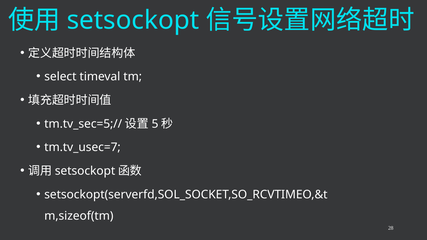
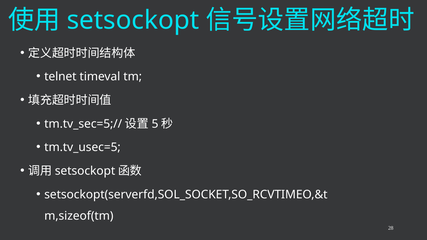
select: select -> telnet (60, 77)
tm.tv_usec=7: tm.tv_usec=7 -> tm.tv_usec=5 (82, 148)
